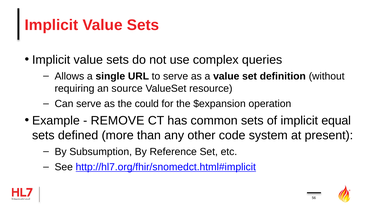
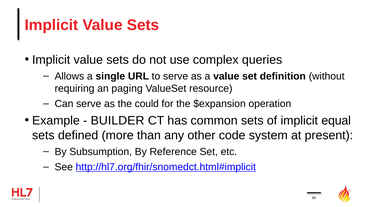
source: source -> paging (127, 88)
REMOVE: REMOVE -> BUILDER (118, 120)
